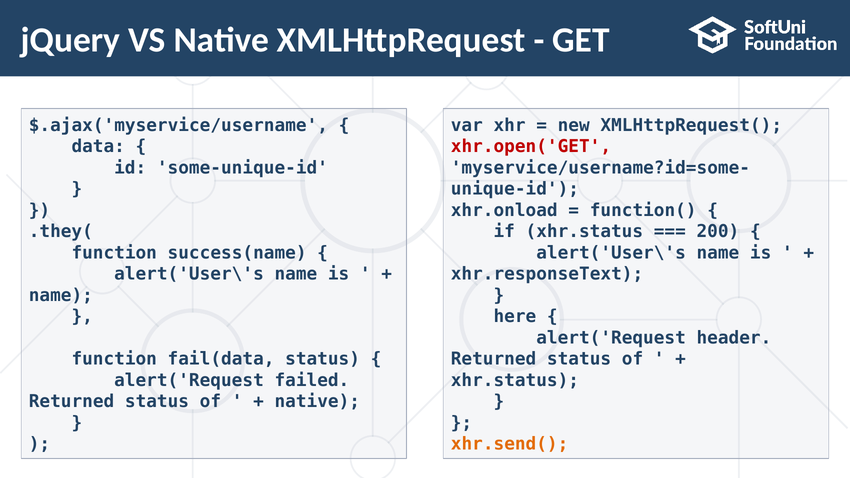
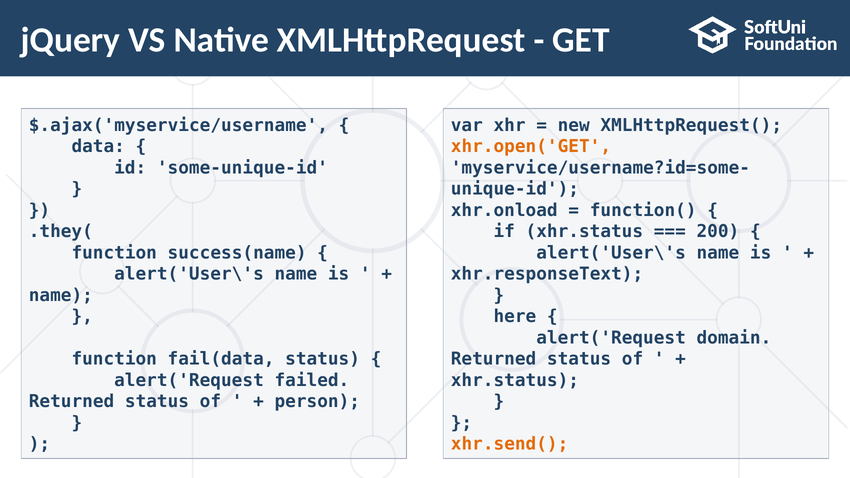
xhr.open('GET colour: red -> orange (531, 147)
header: header -> domain (734, 338)
native: native -> person (317, 402)
